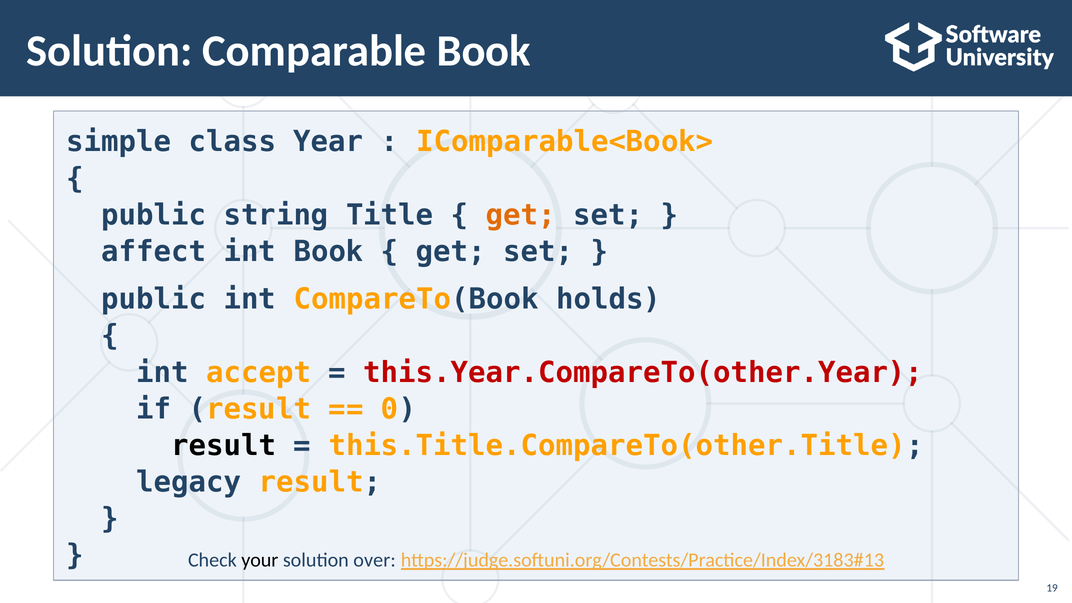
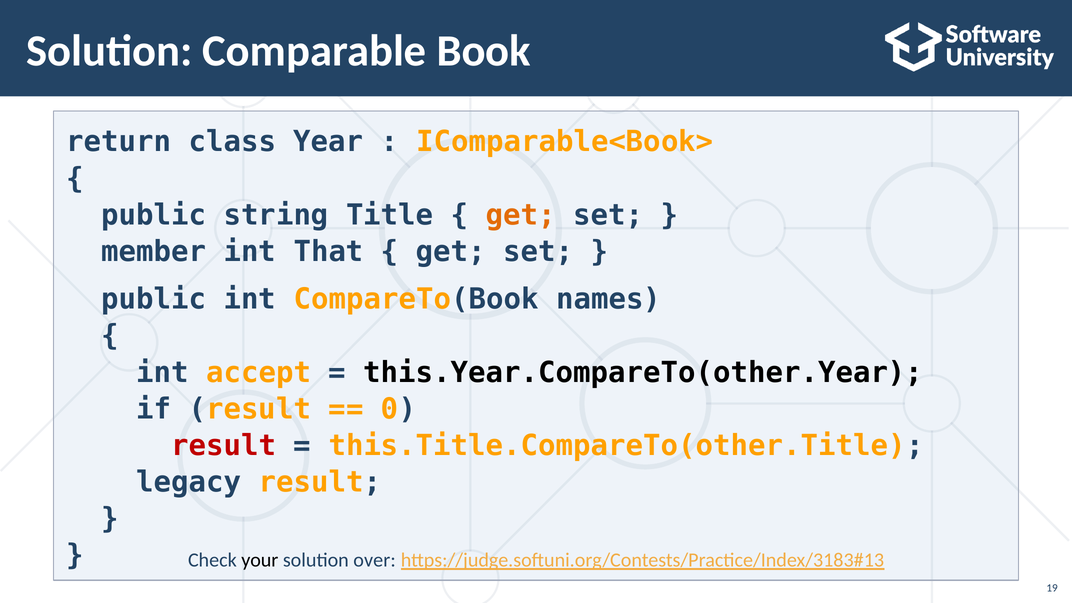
simple: simple -> return (119, 142)
affect: affect -> member (154, 252)
int Book: Book -> That (328, 252)
holds: holds -> names (608, 299)
this.Year.CompareTo(other.Year colour: red -> black (643, 372)
result colour: black -> red (224, 446)
